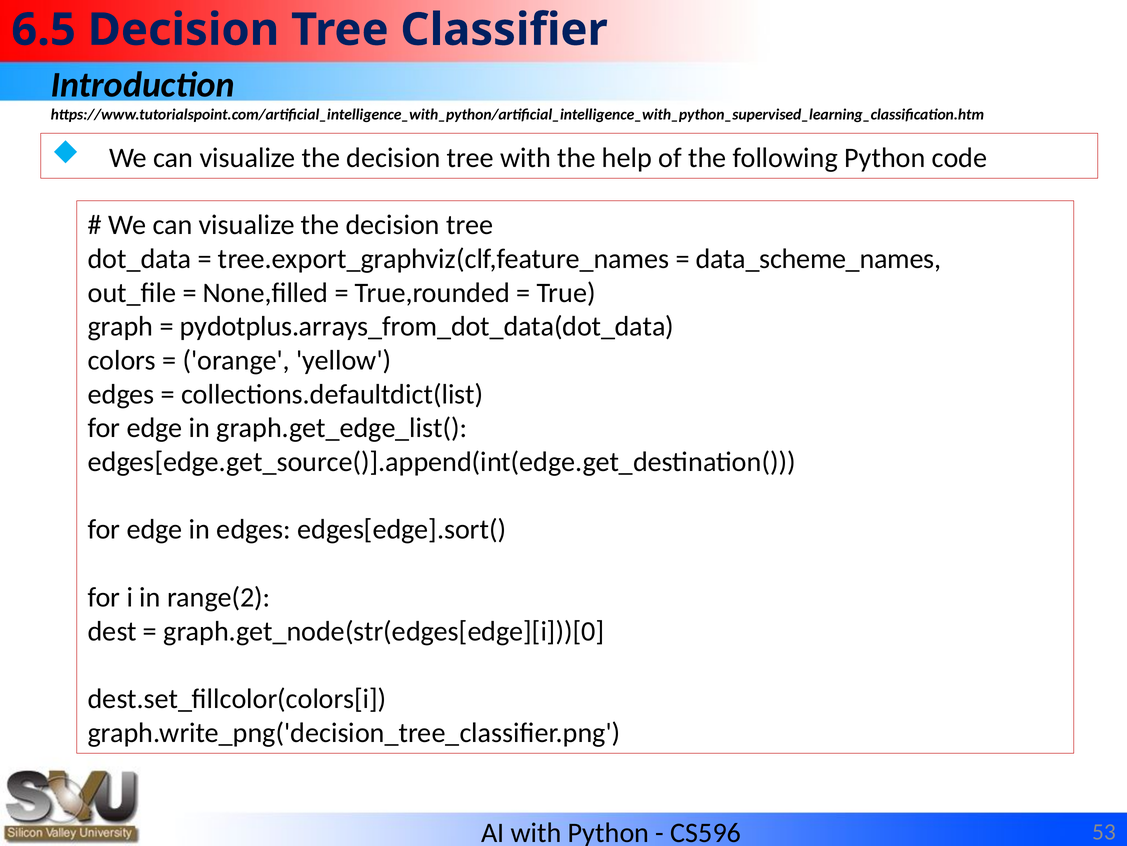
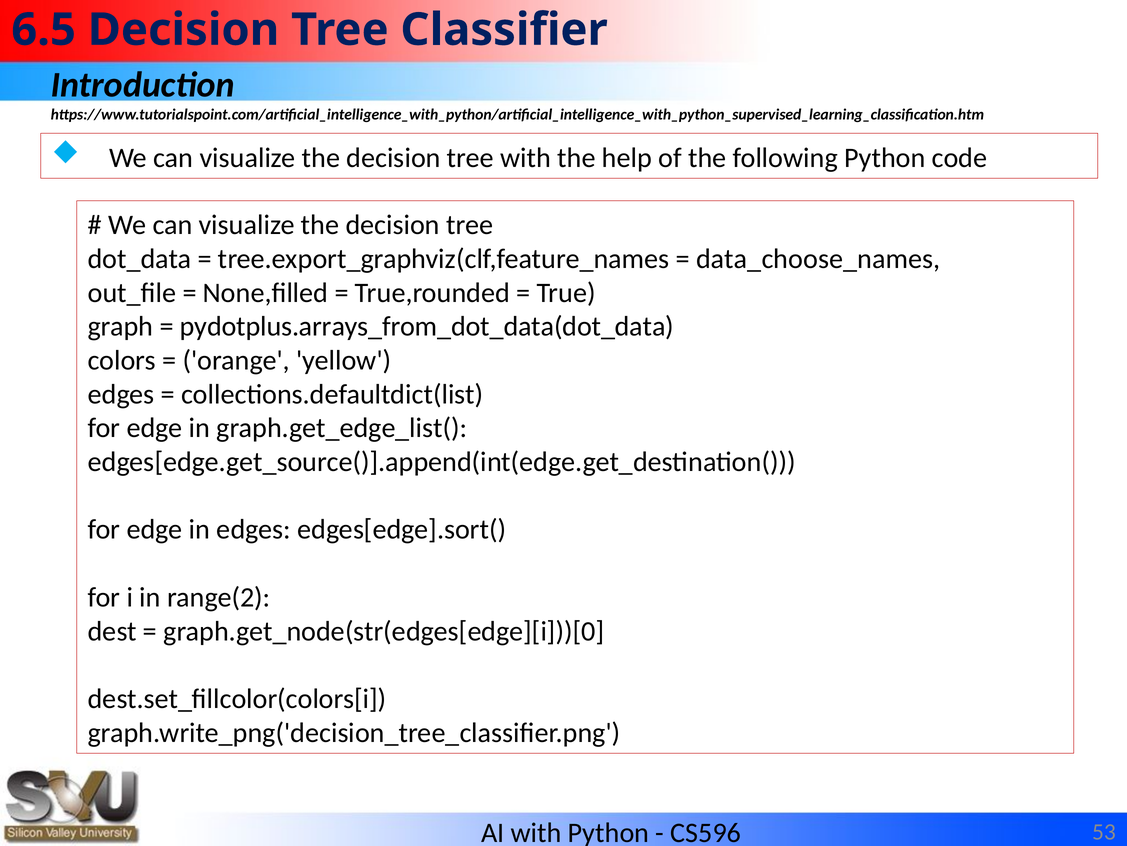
data_scheme_names: data_scheme_names -> data_choose_names (818, 259)
